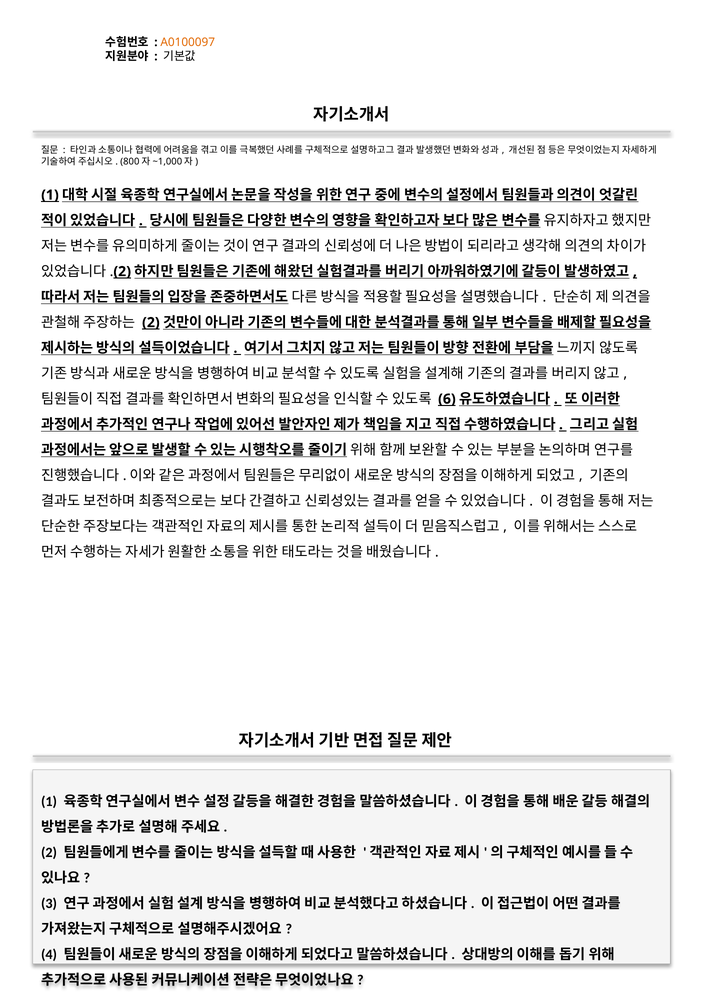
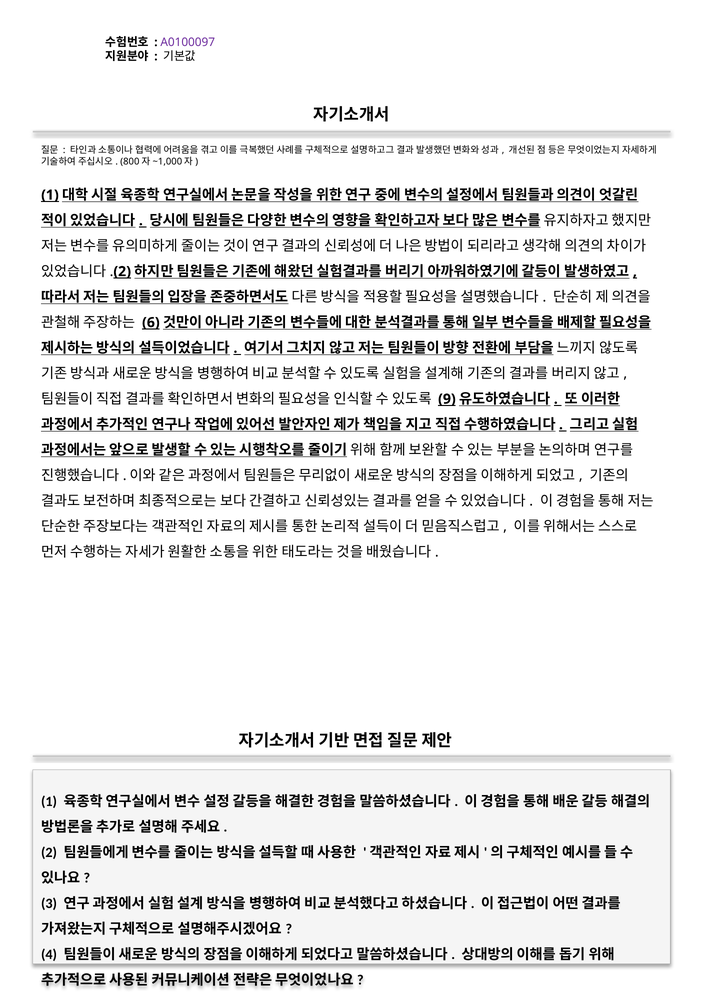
A0100097 colour: orange -> purple (188, 42)
2: 2 -> 6 (151, 323)
6: 6 -> 9 (447, 399)
